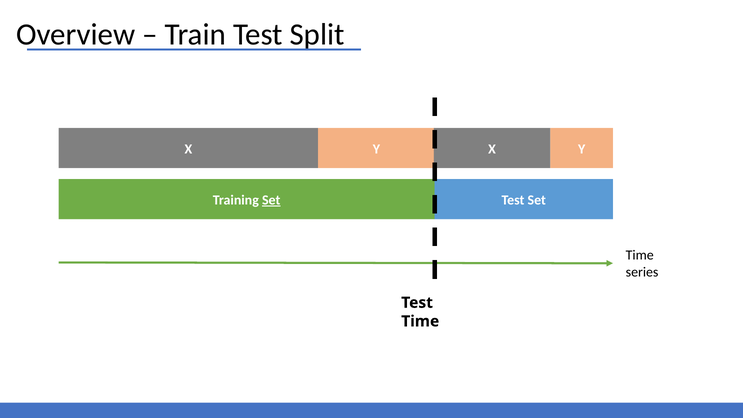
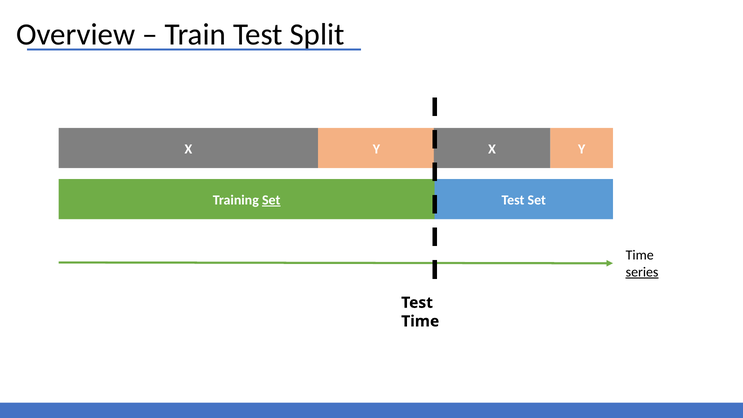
series underline: none -> present (642, 272)
